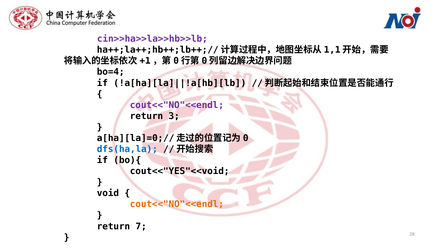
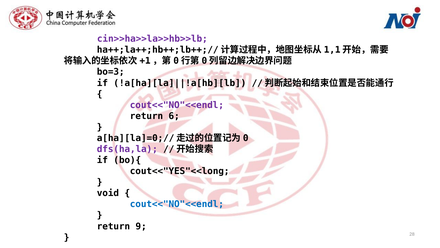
bo=4: bo=4 -> bo=3 (111, 72)
3: 3 -> 6 (174, 116)
dfs(ha,la colour: blue -> purple (127, 149)
cout<<"YES"<<void: cout<<"YES"<<void -> cout<<"YES"<<long (180, 171)
cout<<"NO"<<endl colour: orange -> blue (177, 204)
7: 7 -> 9 (141, 226)
